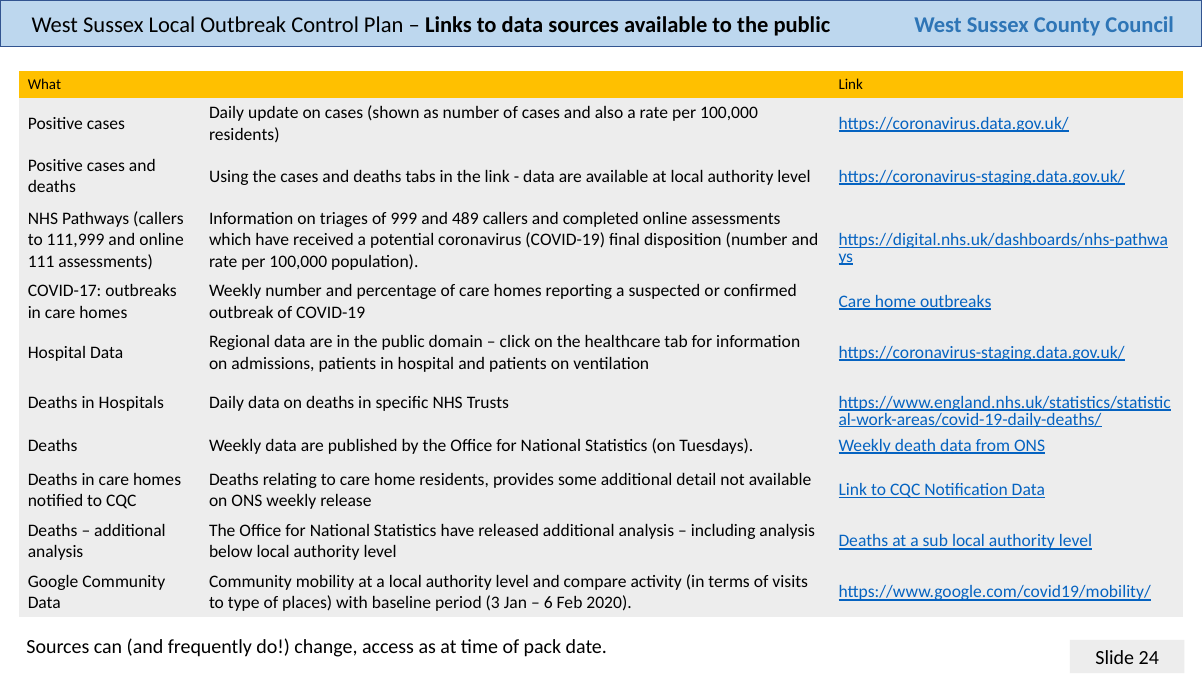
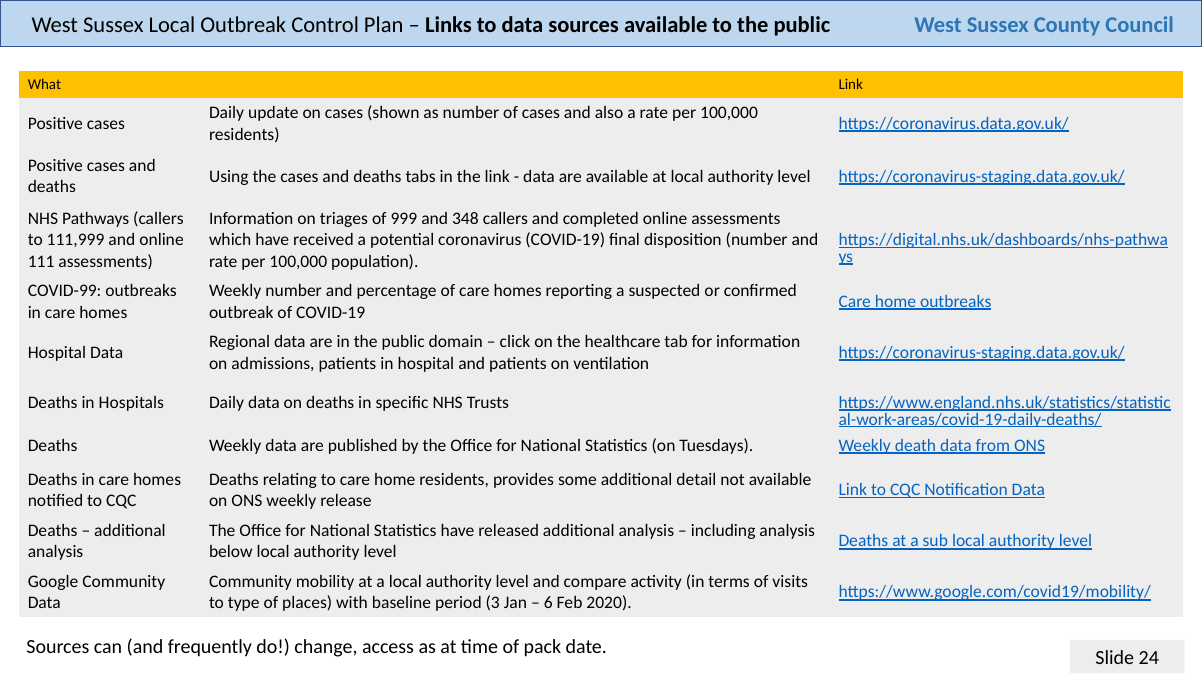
489: 489 -> 348 (465, 219)
COVID-17: COVID-17 -> COVID-99 (65, 291)
